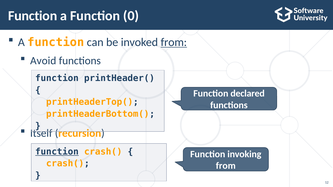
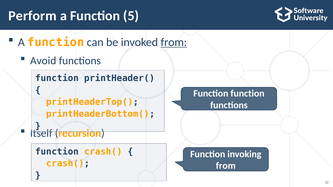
Function: Function -> Perform (32, 16)
0: 0 -> 5 (131, 16)
Function declared: declared -> function (248, 94)
function underline: present -> none (57, 152)
